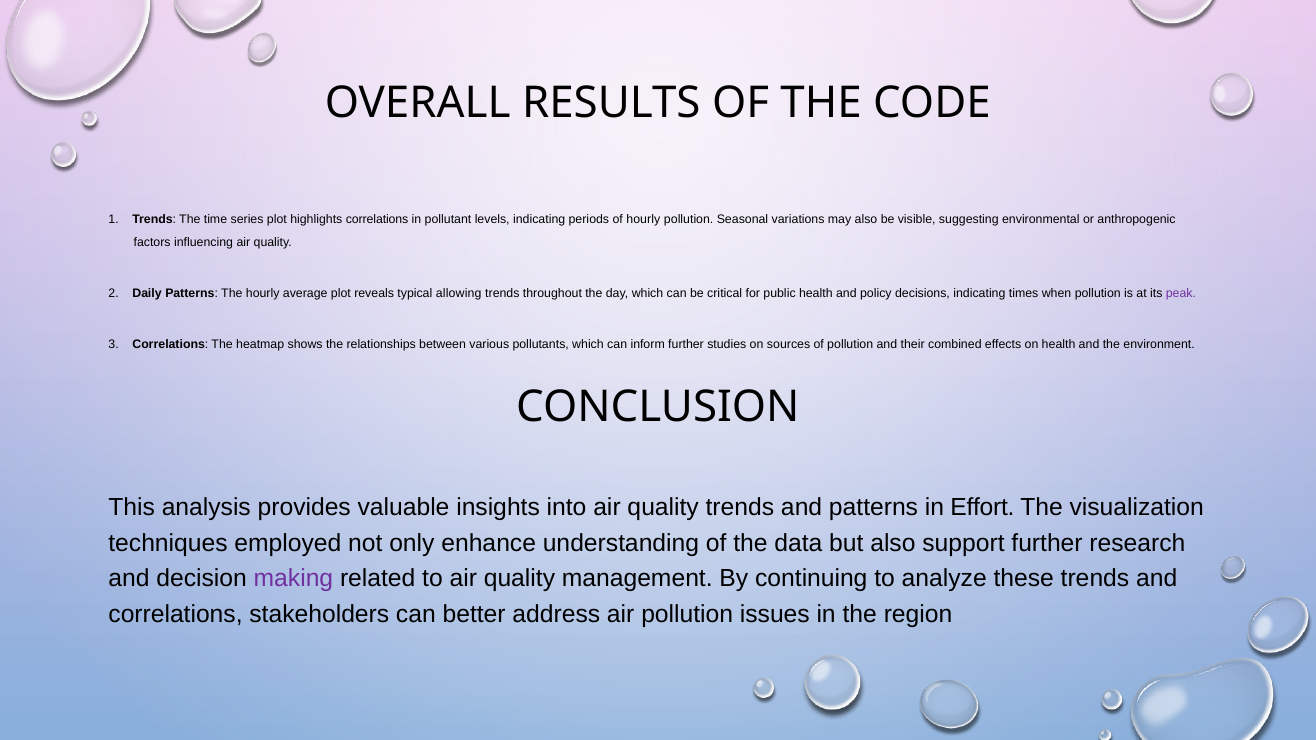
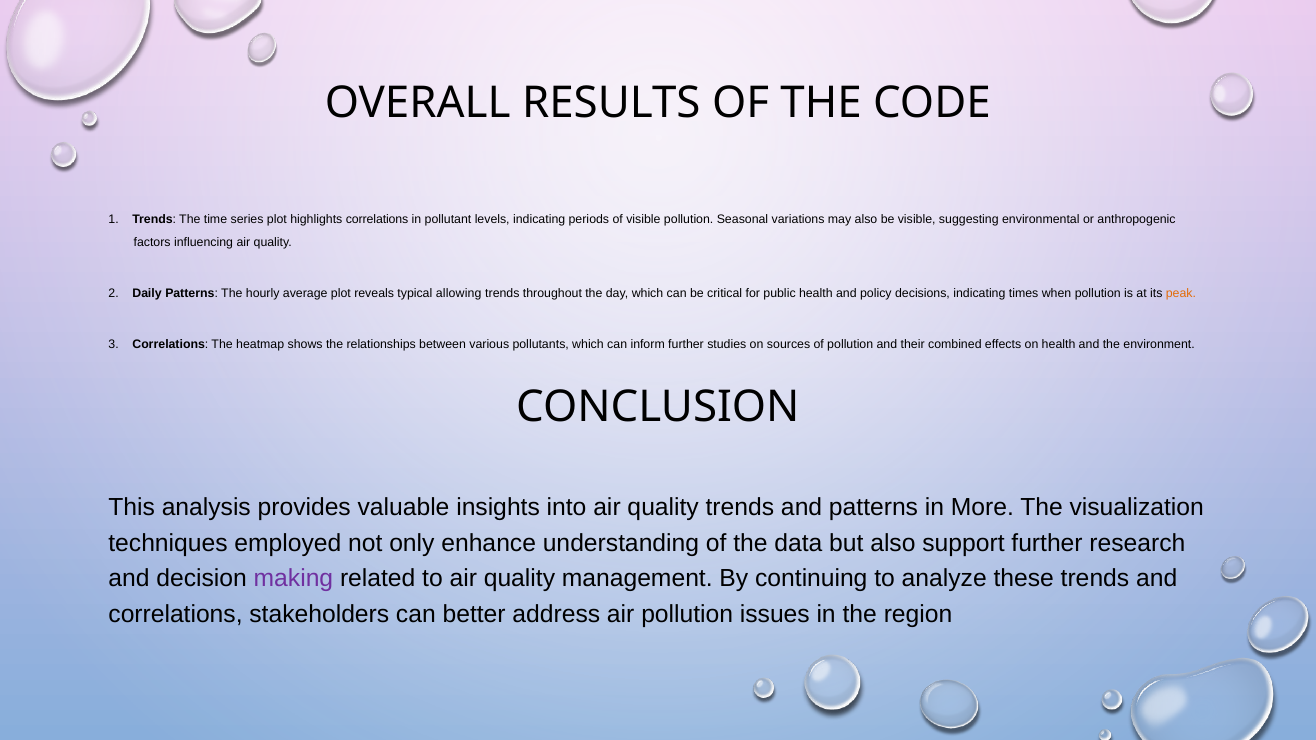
of hourly: hourly -> visible (643, 220)
peak colour: purple -> orange (1181, 293)
Effort: Effort -> More (982, 508)
